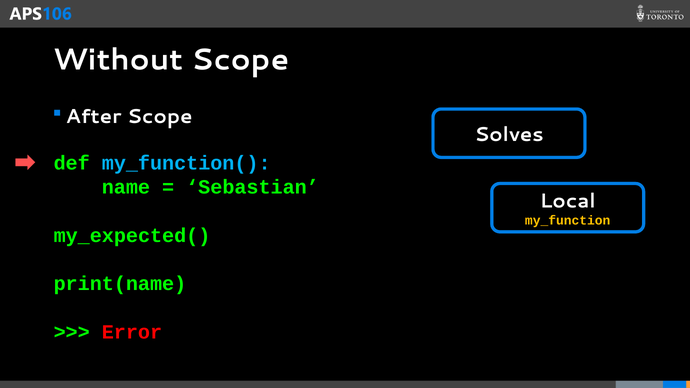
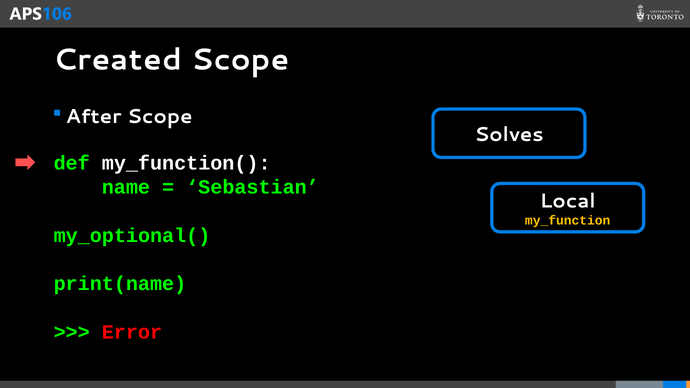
Without: Without -> Created (118, 60)
my_function( colour: light blue -> white (186, 163)
my_expected(: my_expected( -> my_optional( (132, 236)
